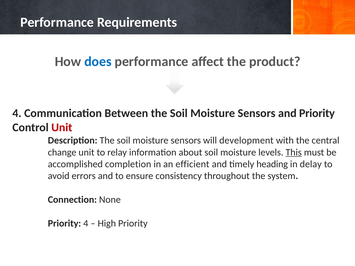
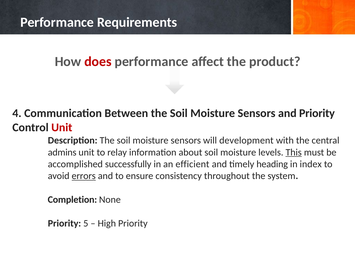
does colour: blue -> red (98, 62)
change: change -> admins (62, 152)
completion: completion -> successfully (128, 164)
delay: delay -> index (311, 164)
errors underline: none -> present (84, 176)
Connection: Connection -> Completion (72, 200)
Priority 4: 4 -> 5 (86, 224)
